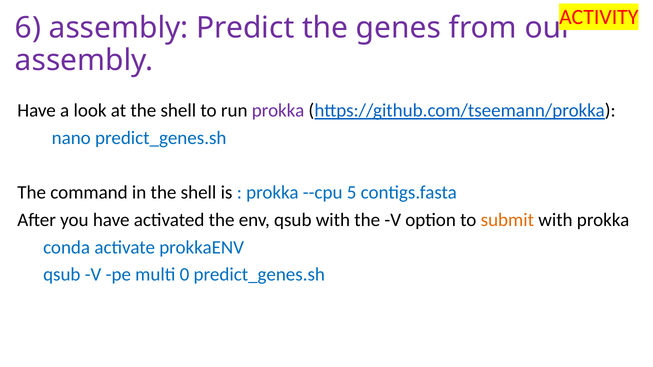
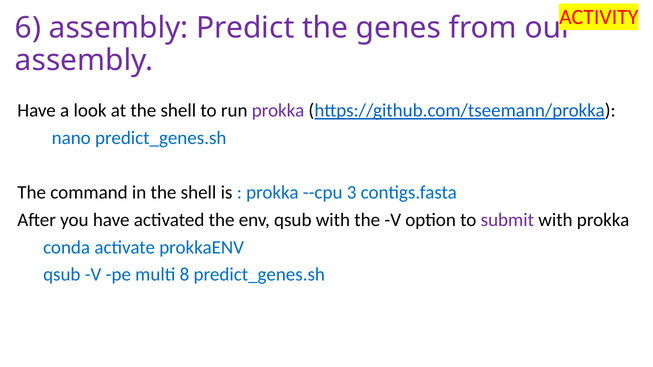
5: 5 -> 3 (352, 193)
submit colour: orange -> purple (507, 220)
0: 0 -> 8 (185, 275)
